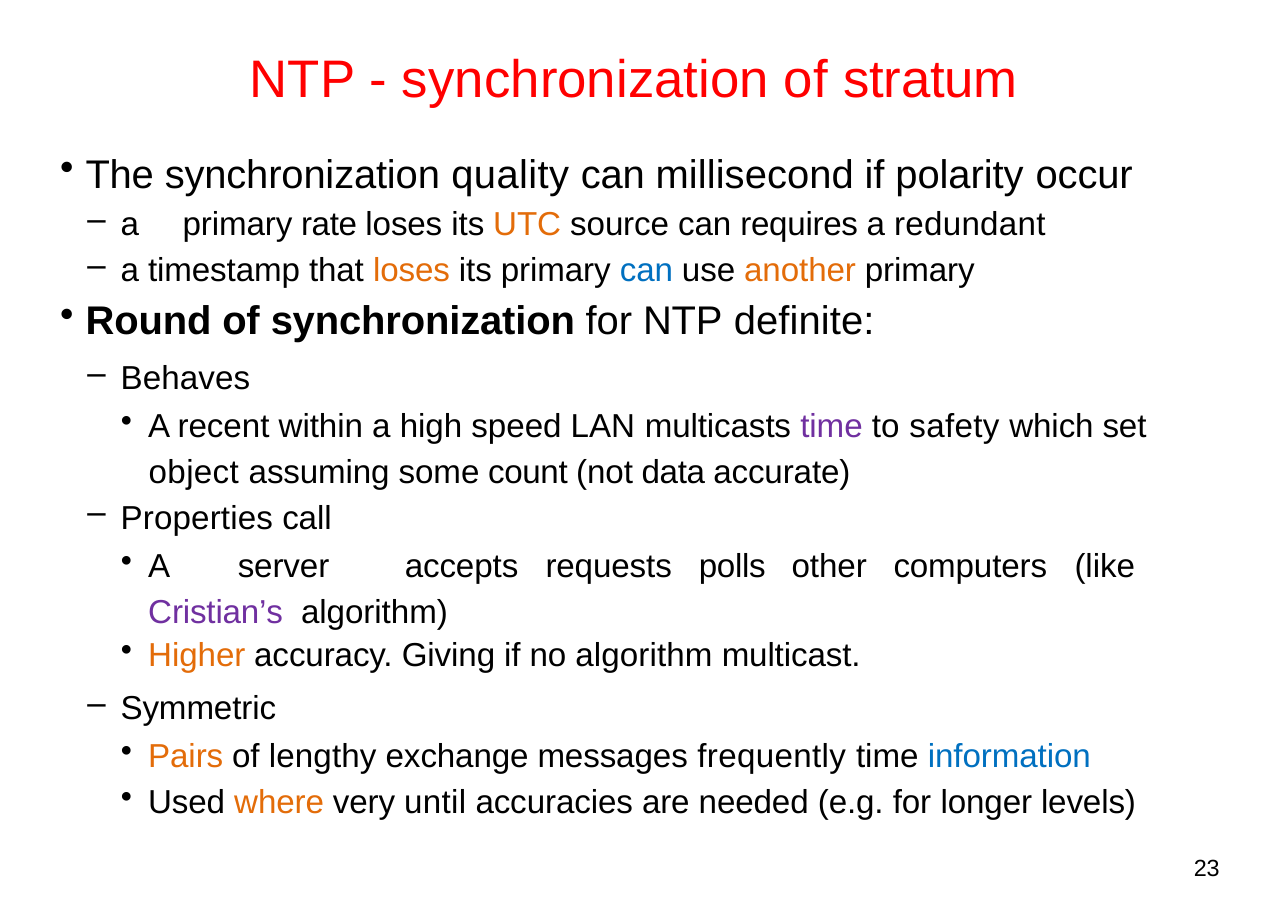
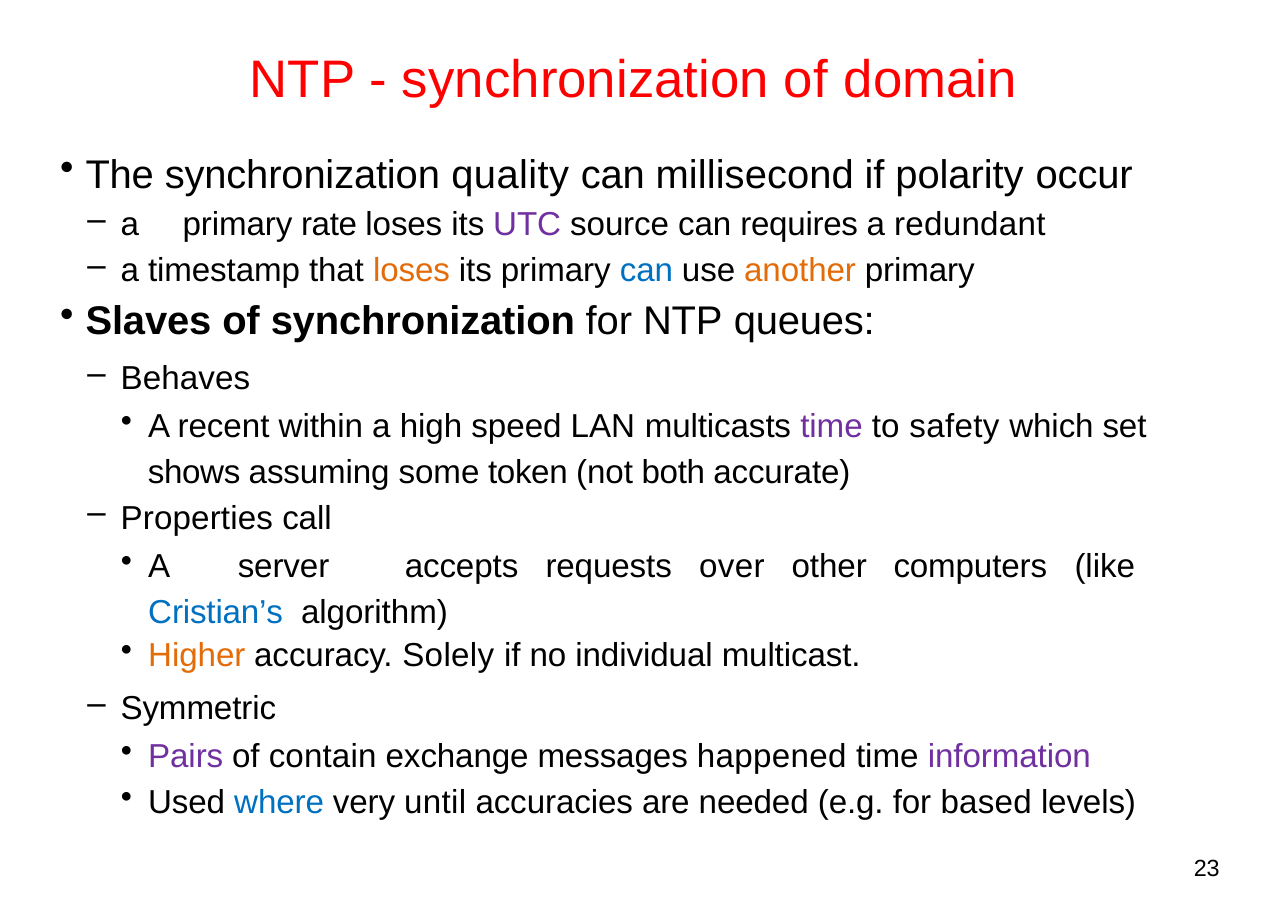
stratum: stratum -> domain (930, 80)
UTC colour: orange -> purple (527, 225)
Round: Round -> Slaves (148, 322)
definite: definite -> queues (804, 322)
object: object -> shows (194, 472)
count: count -> token (528, 472)
data: data -> both (673, 472)
polls: polls -> over (732, 566)
Cristian’s colour: purple -> blue (216, 612)
Giving: Giving -> Solely (448, 655)
no algorithm: algorithm -> individual (644, 655)
Pairs colour: orange -> purple (186, 756)
lengthy: lengthy -> contain (323, 756)
frequently: frequently -> happened (772, 756)
information colour: blue -> purple (1009, 756)
where colour: orange -> blue (279, 802)
longer: longer -> based (986, 802)
